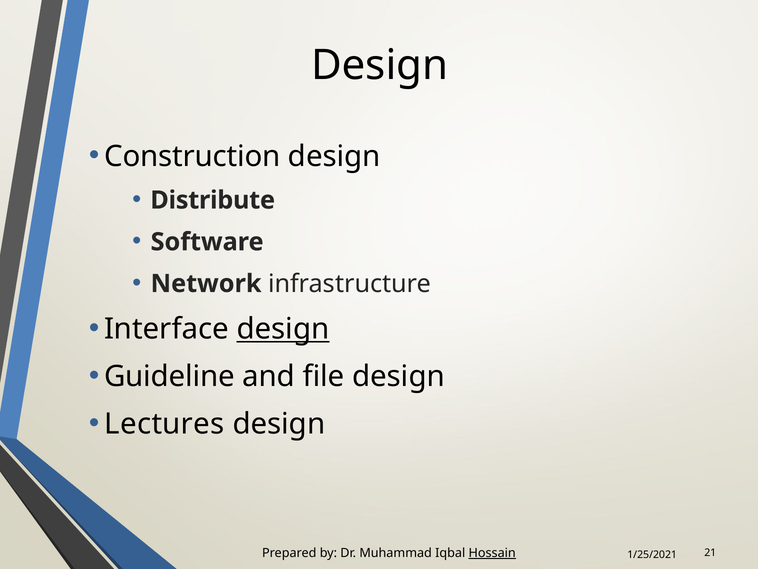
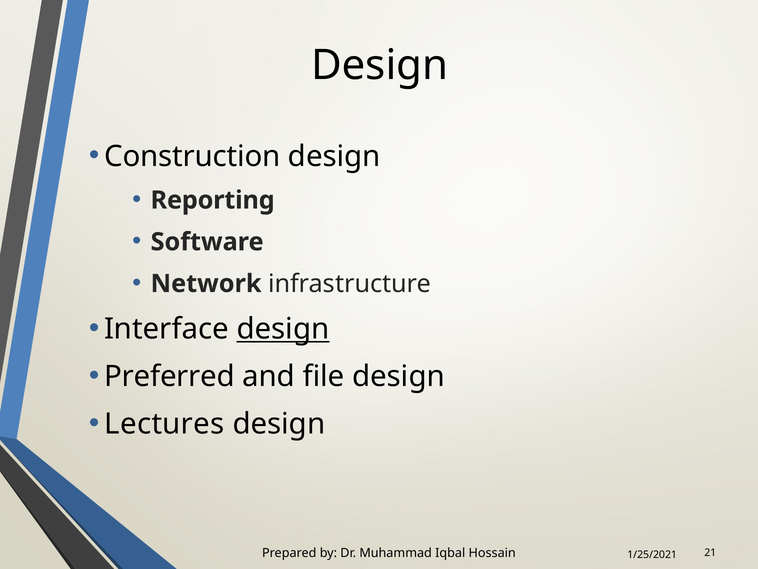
Distribute: Distribute -> Reporting (213, 200)
Guideline: Guideline -> Preferred (169, 376)
Hossain underline: present -> none (492, 553)
